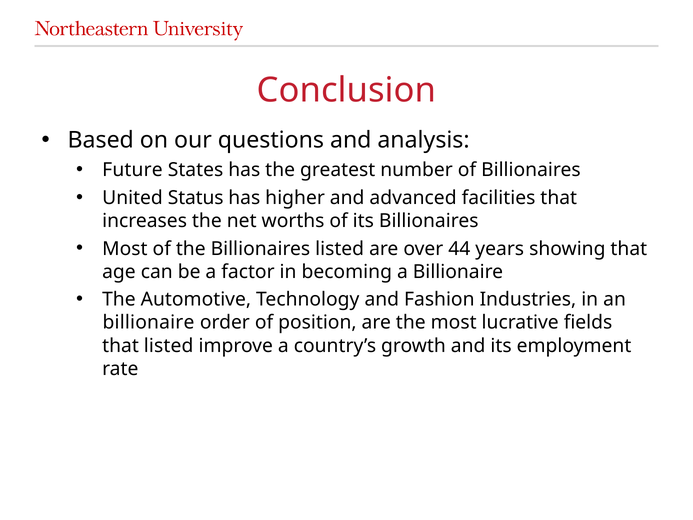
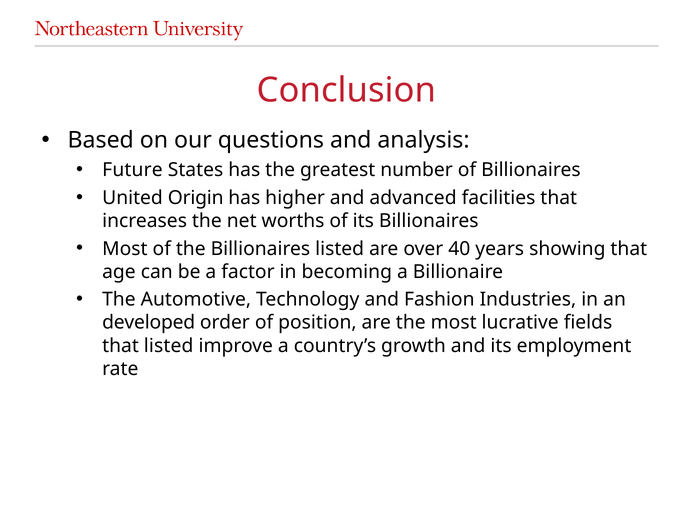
Status: Status -> Origin (196, 198)
44: 44 -> 40 (459, 249)
billionaire: billionaire -> developed (149, 322)
